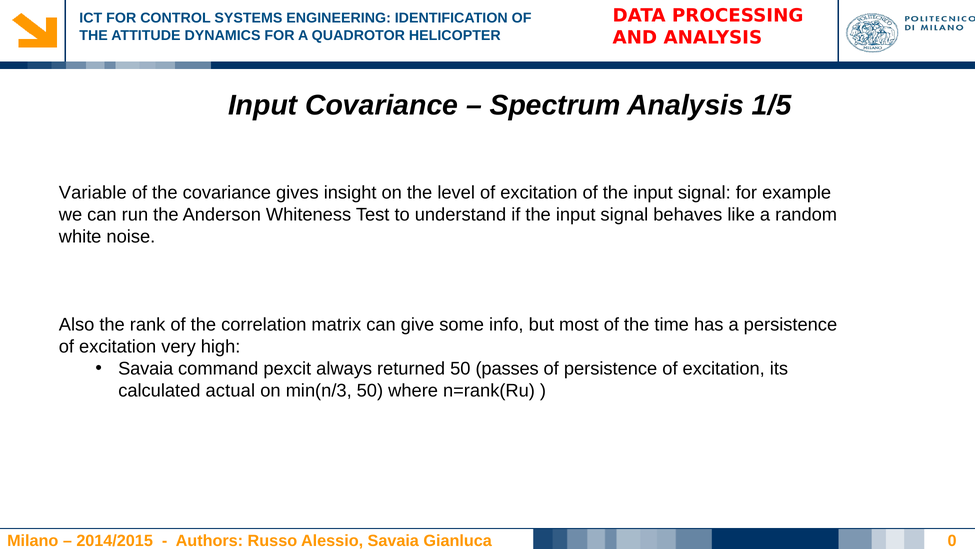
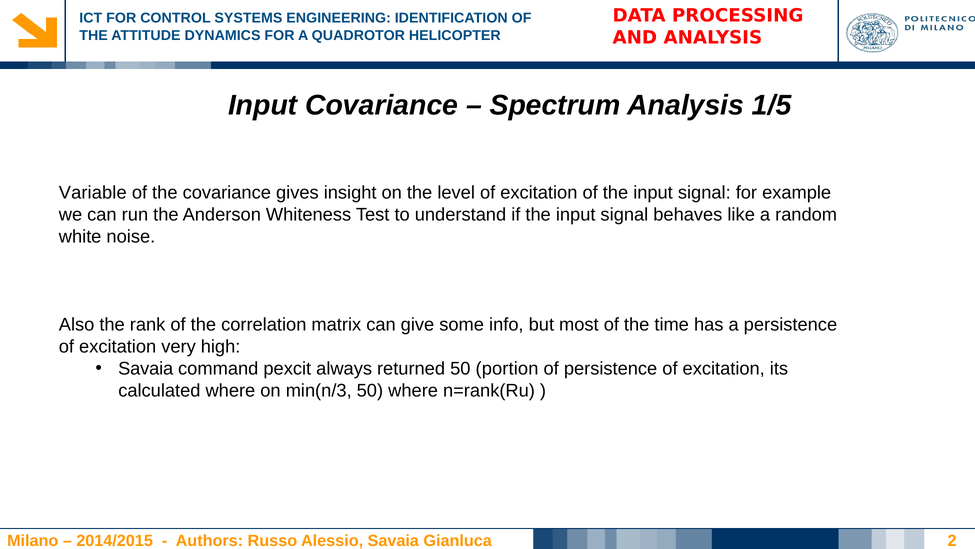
passes: passes -> portion (507, 368)
calculated actual: actual -> where (230, 390)
0: 0 -> 2 (952, 540)
